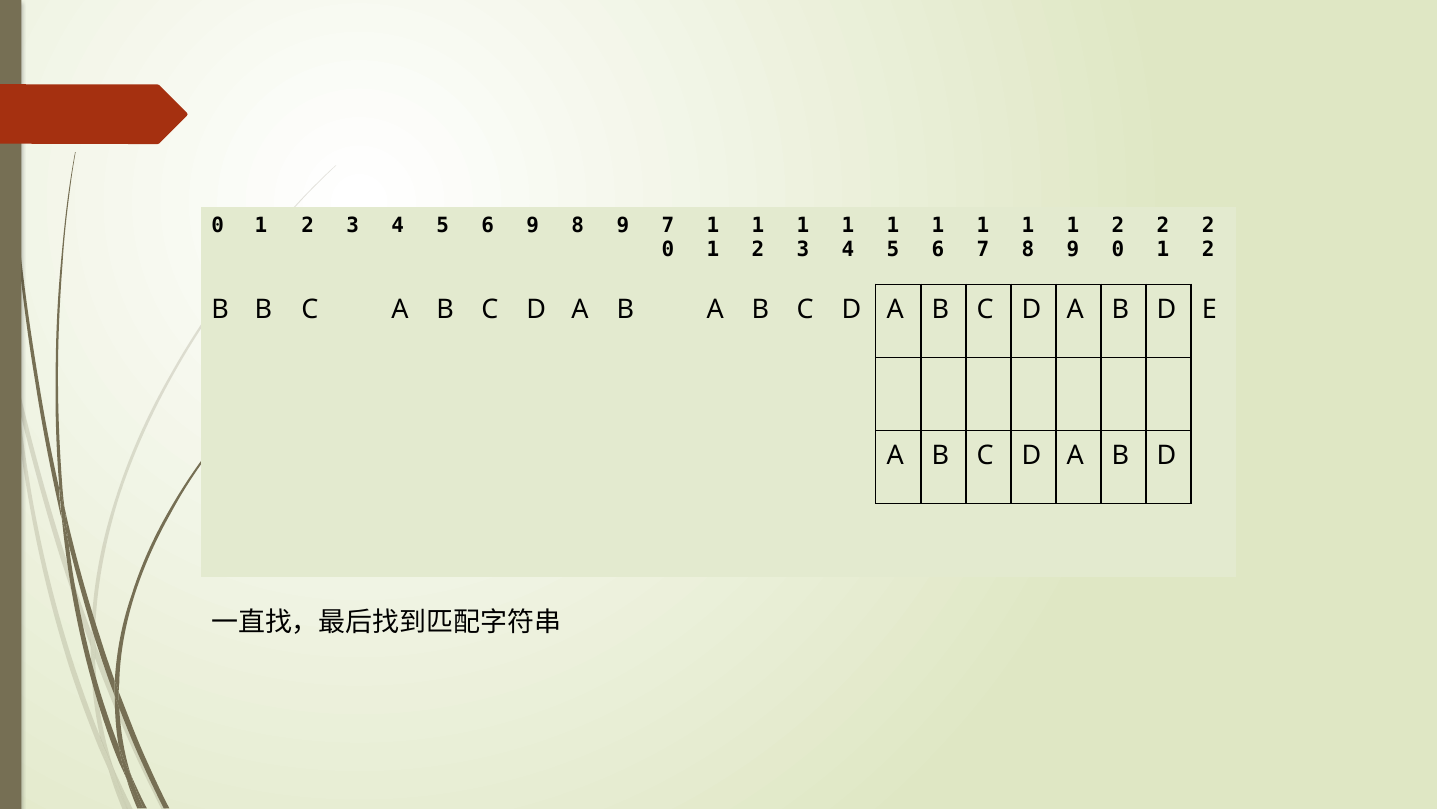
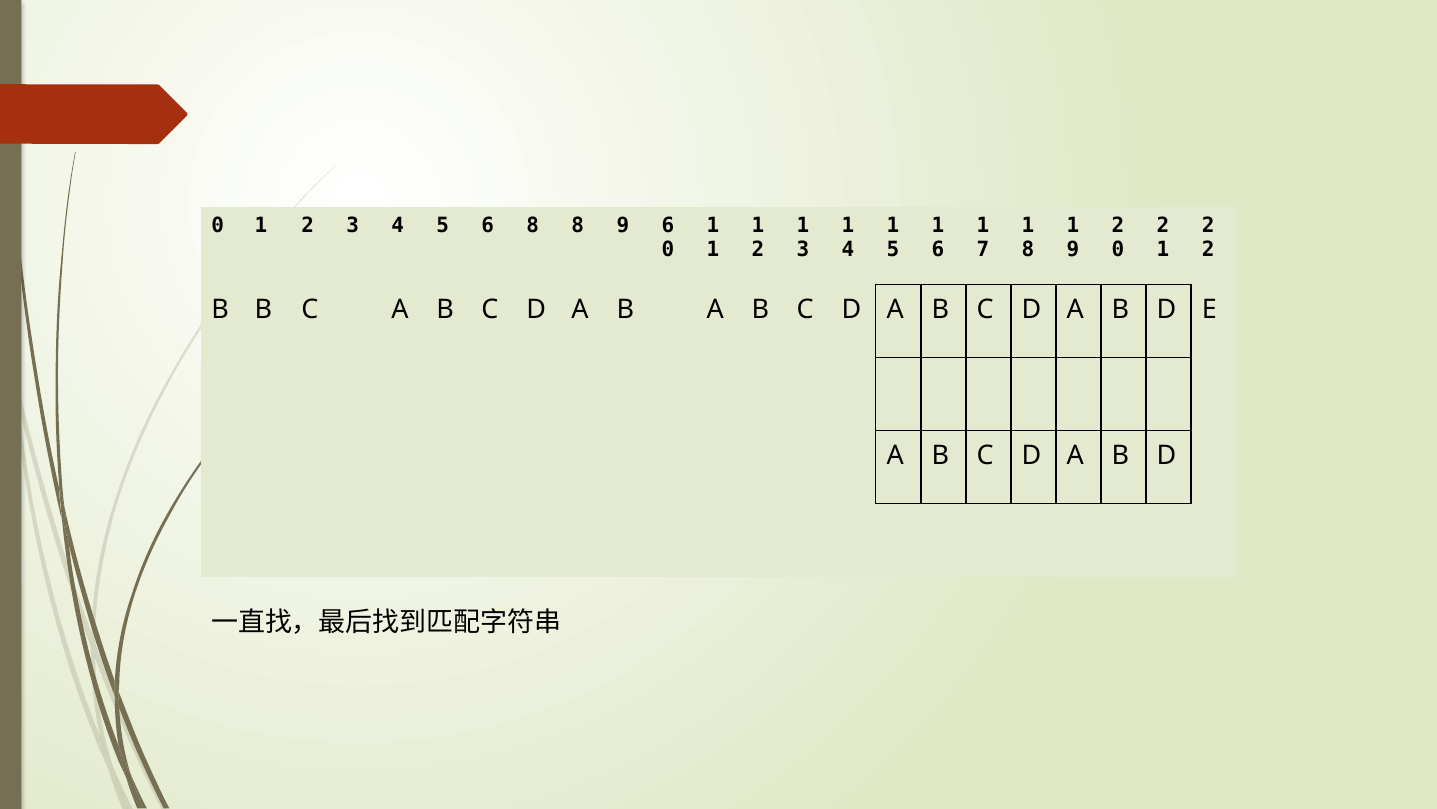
6 9: 9 -> 8 (533, 225)
9 7: 7 -> 6 (668, 225)
